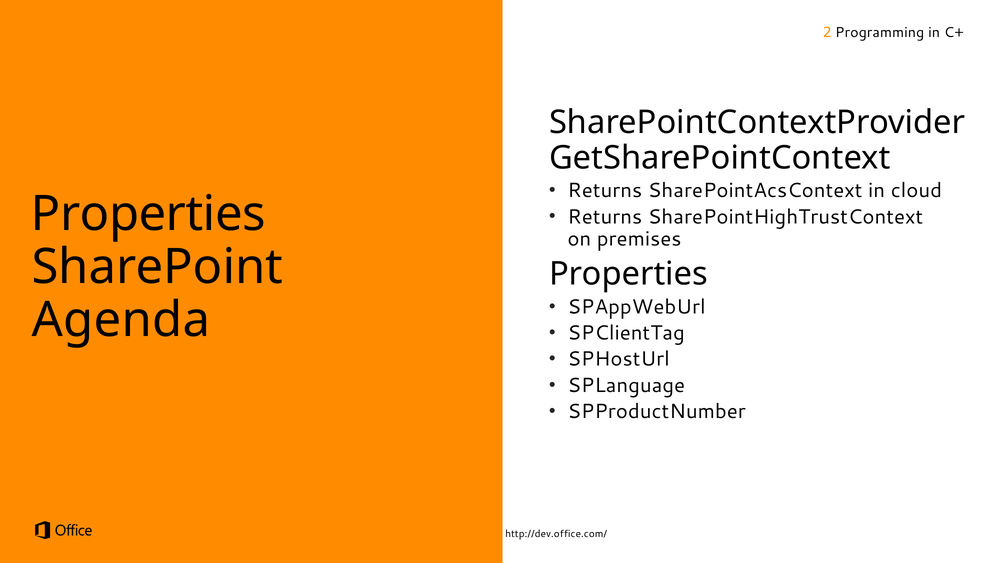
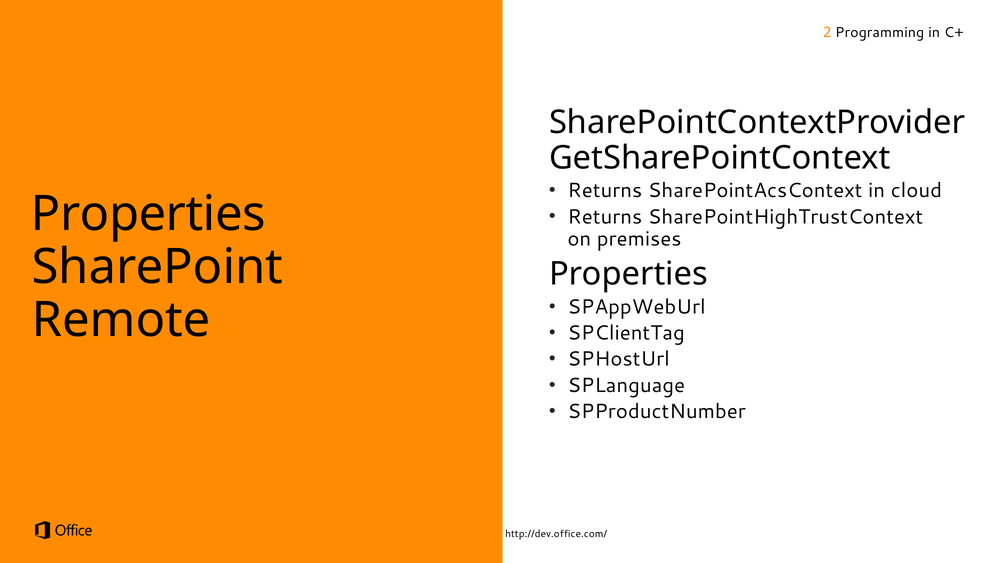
Agenda: Agenda -> Remote (121, 320)
